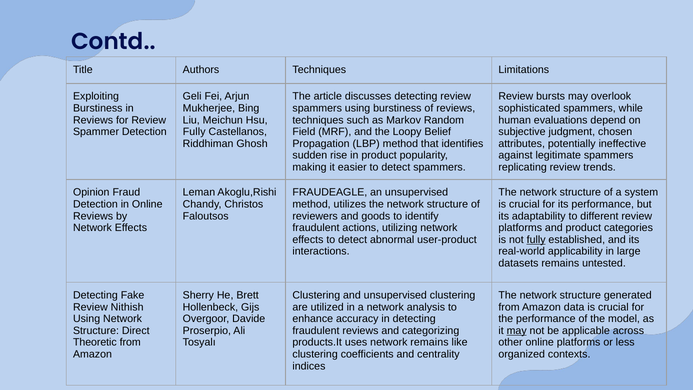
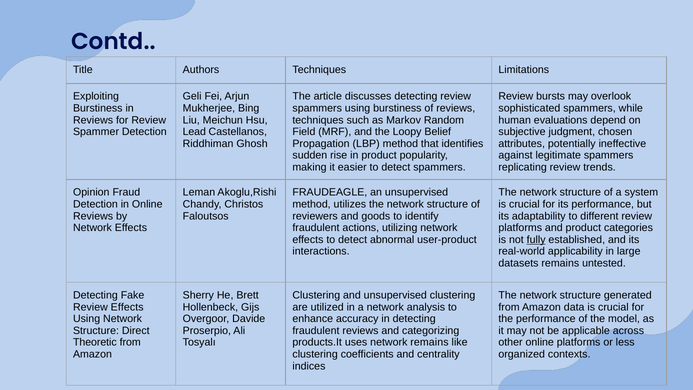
Fully: Fully -> Lead (194, 132)
Review Nithish: Nithish -> Effects (127, 307)
may underline: present -> none (517, 331)
